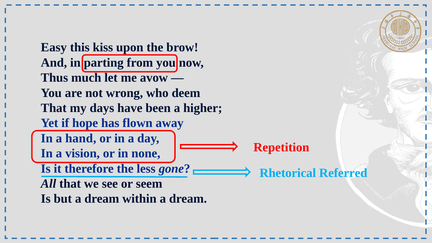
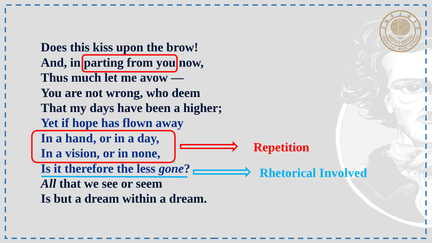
Easy: Easy -> Does (54, 48)
Referred: Referred -> Involved (343, 173)
